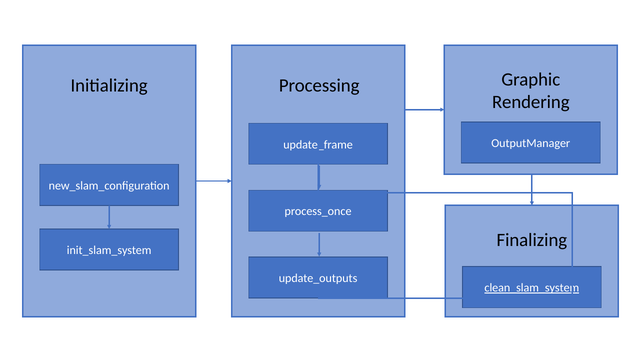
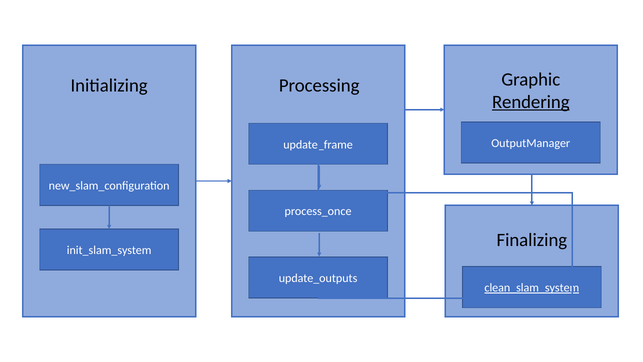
Rendering underline: none -> present (531, 102)
